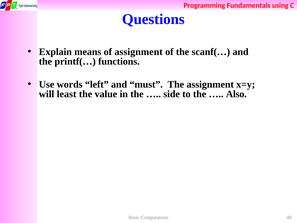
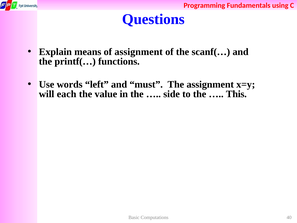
least: least -> each (67, 94)
Also: Also -> This (236, 94)
